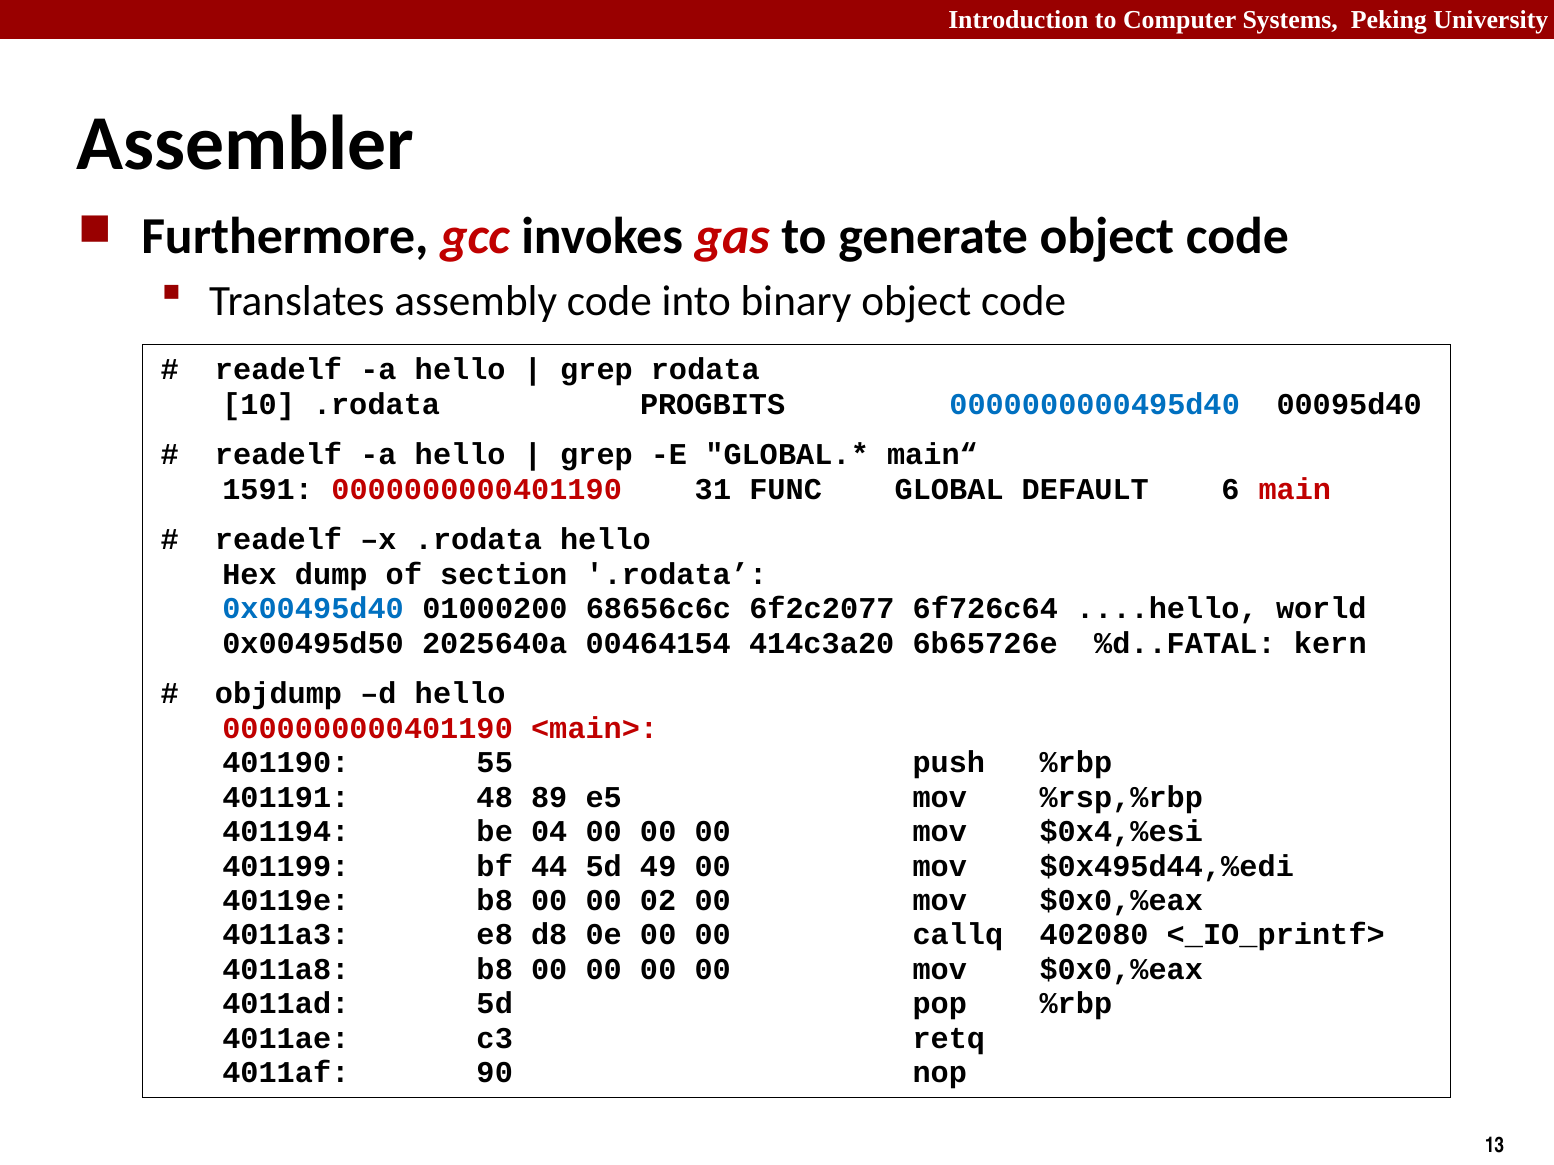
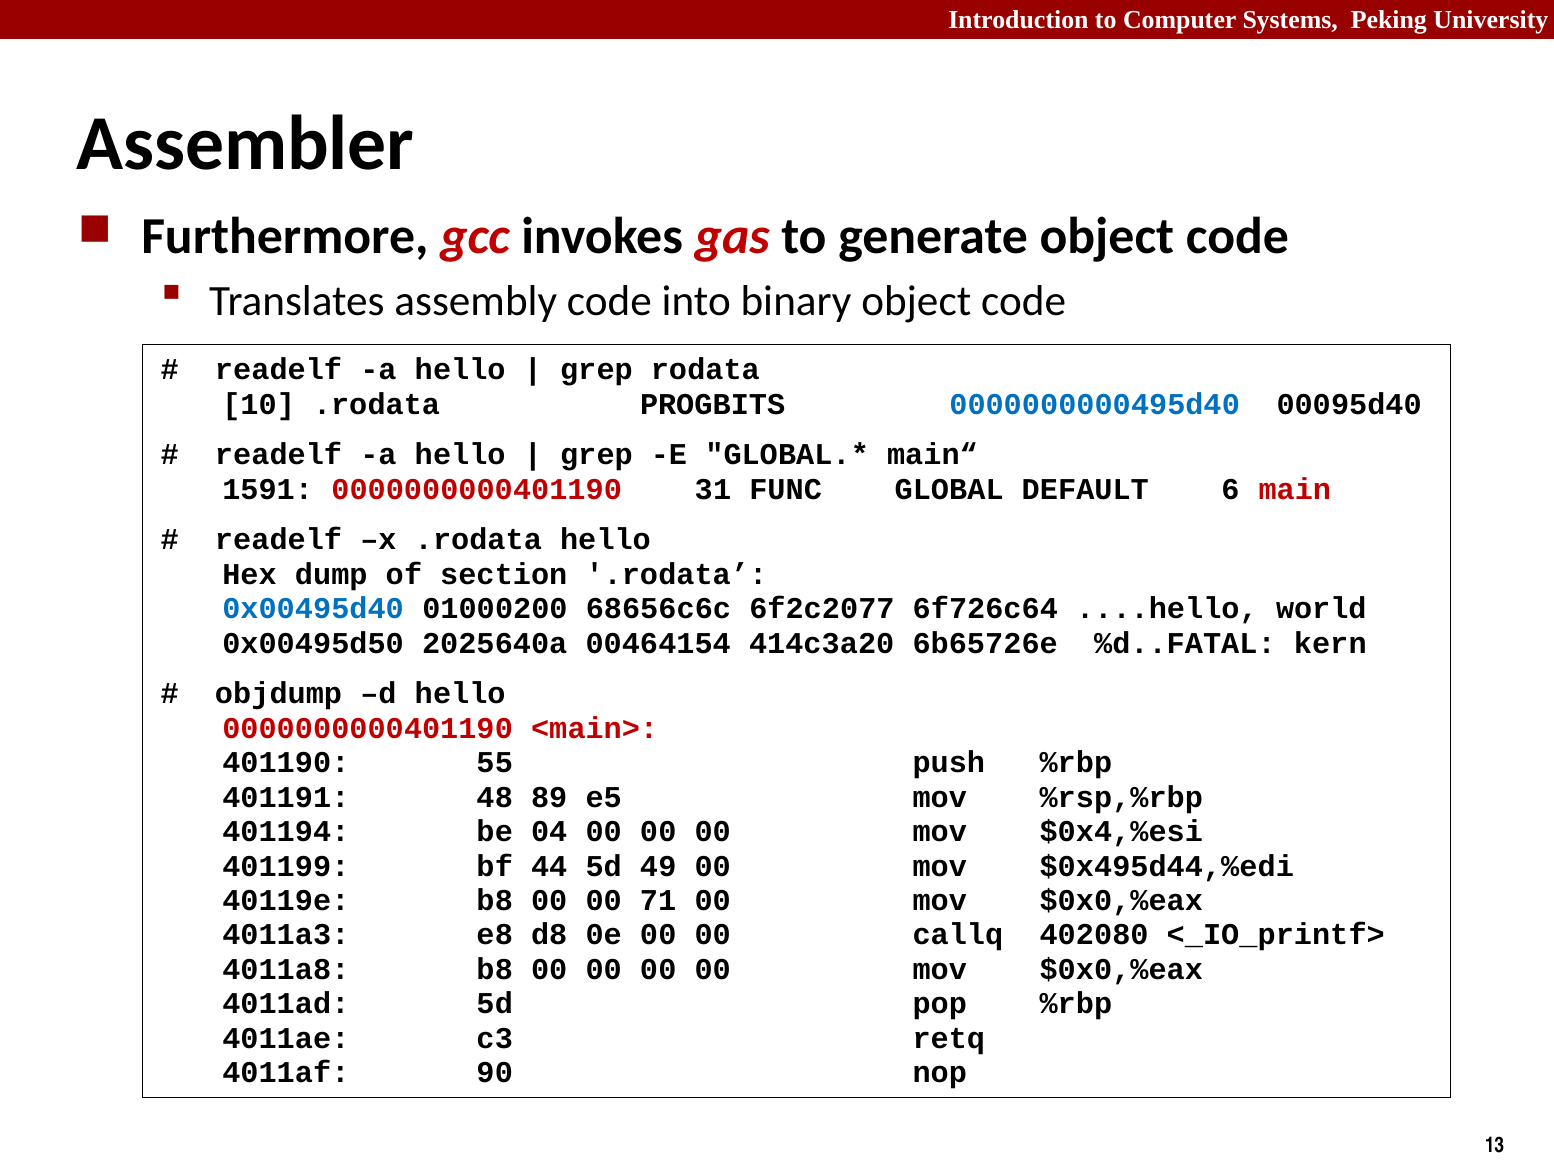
02: 02 -> 71 (658, 901)
